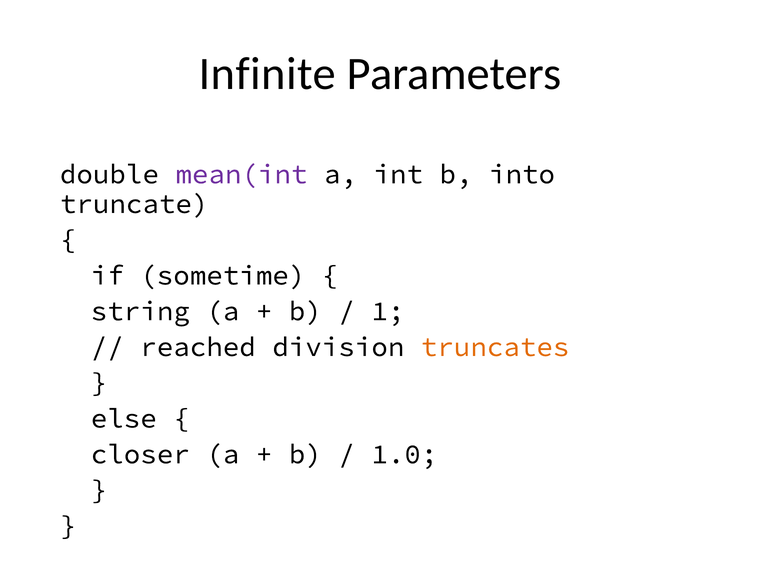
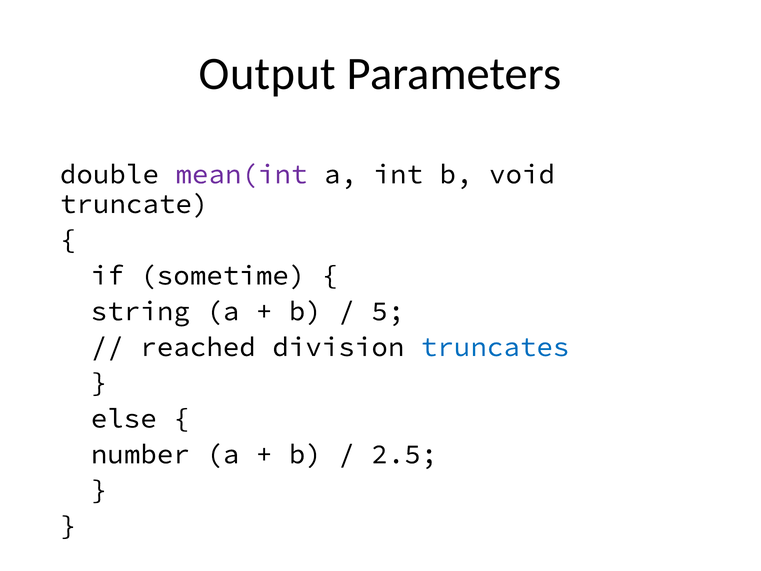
Infinite: Infinite -> Output (267, 74)
into: into -> void (522, 174)
1: 1 -> 5 (388, 311)
truncates colour: orange -> blue (495, 347)
closer: closer -> number (140, 454)
1.0: 1.0 -> 2.5 (404, 454)
